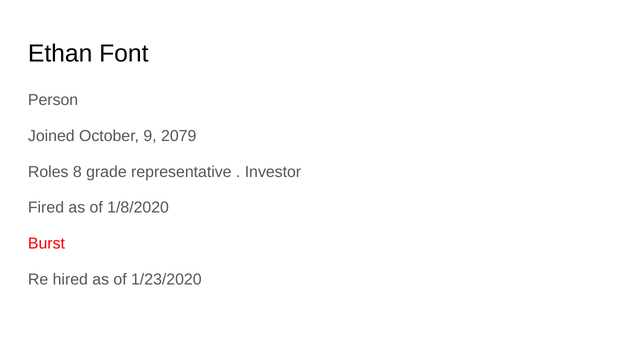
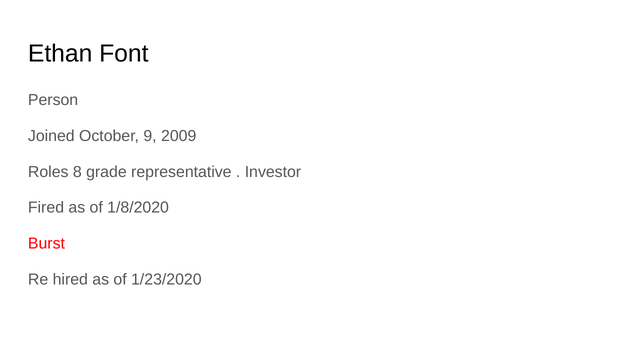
2079: 2079 -> 2009 (179, 136)
